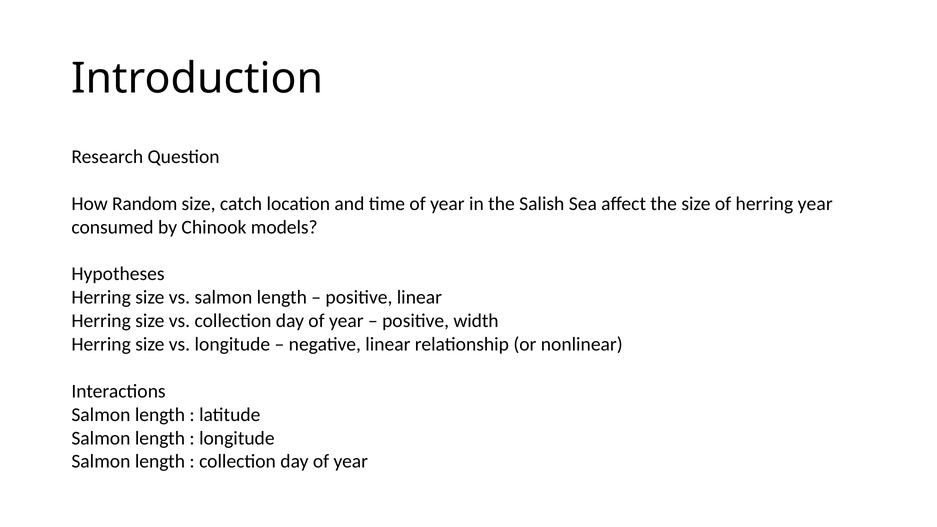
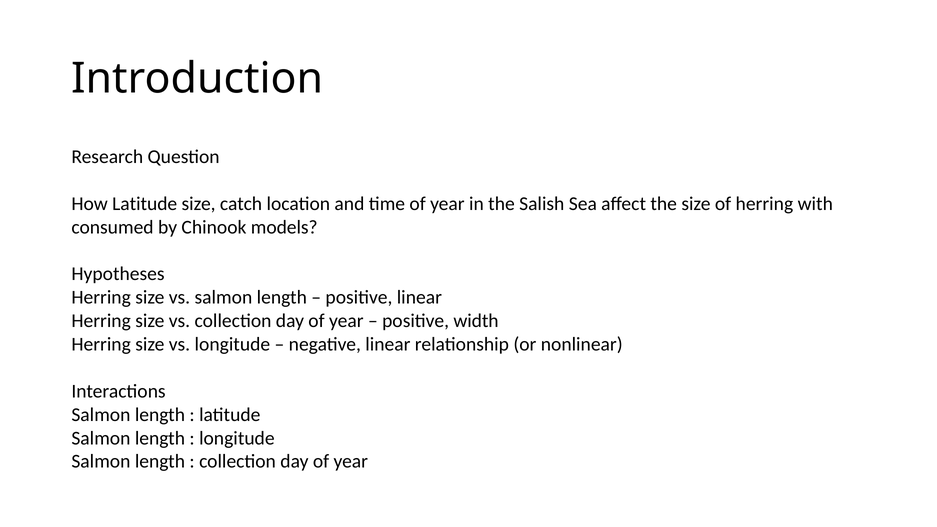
How Random: Random -> Latitude (145, 204)
herring year: year -> with (815, 204)
